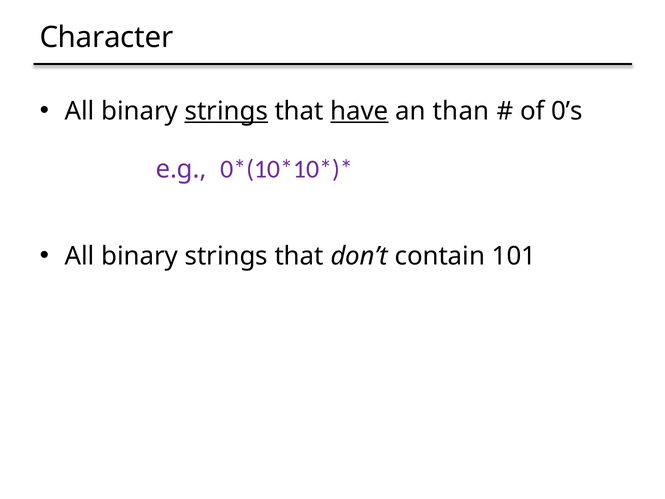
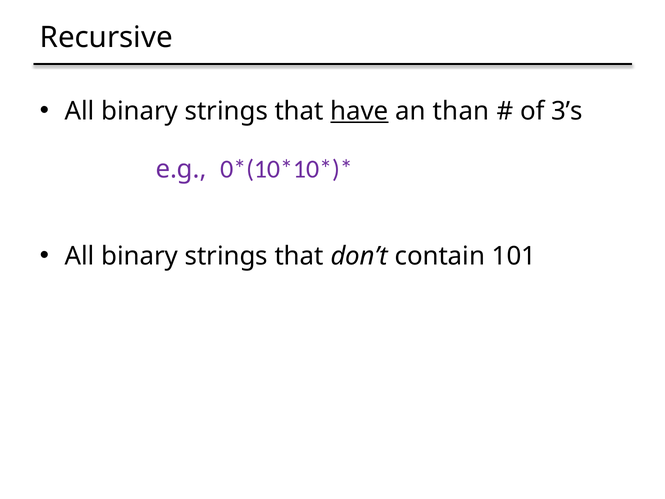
Character: Character -> Recursive (106, 37)
strings underline: present -> none (226, 111)
0’s: 0’s -> 3’s (567, 111)
